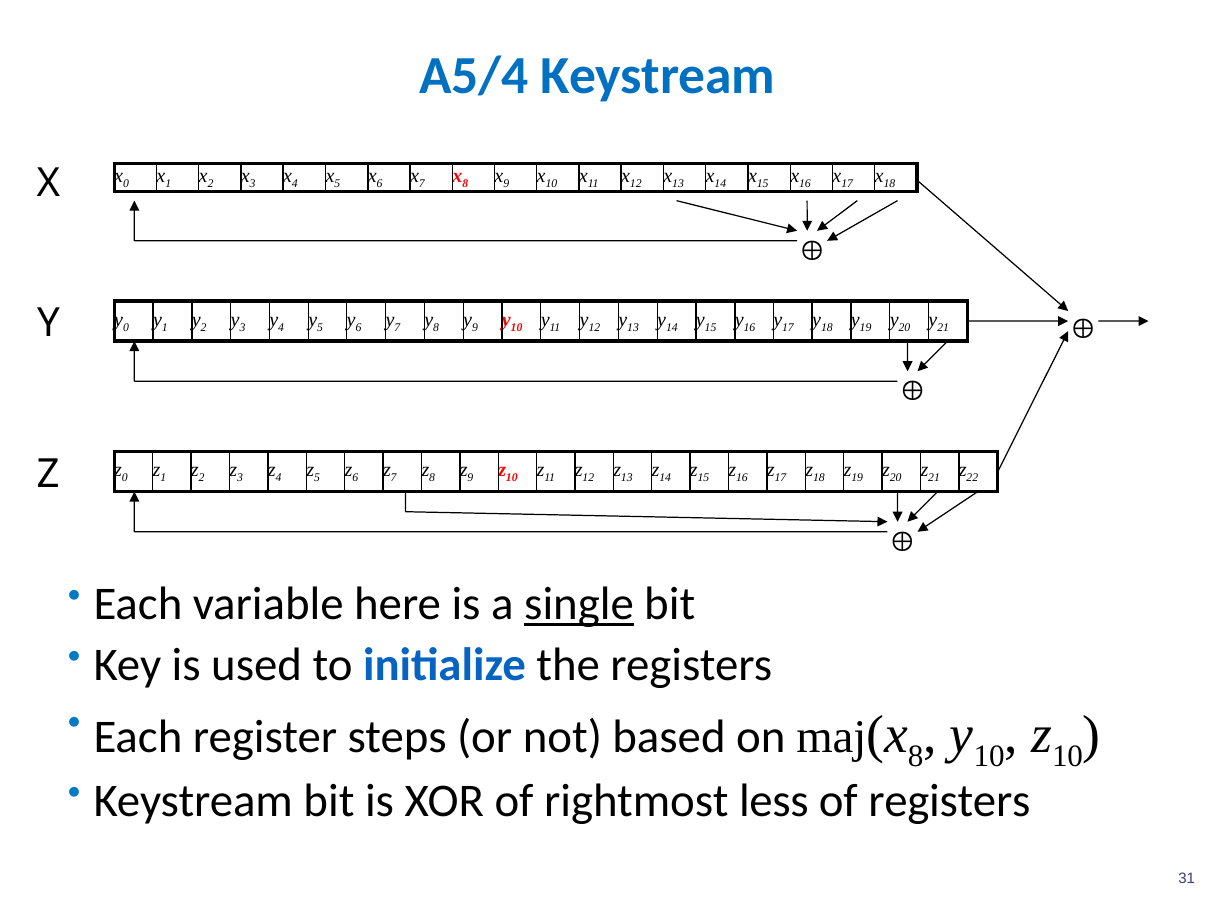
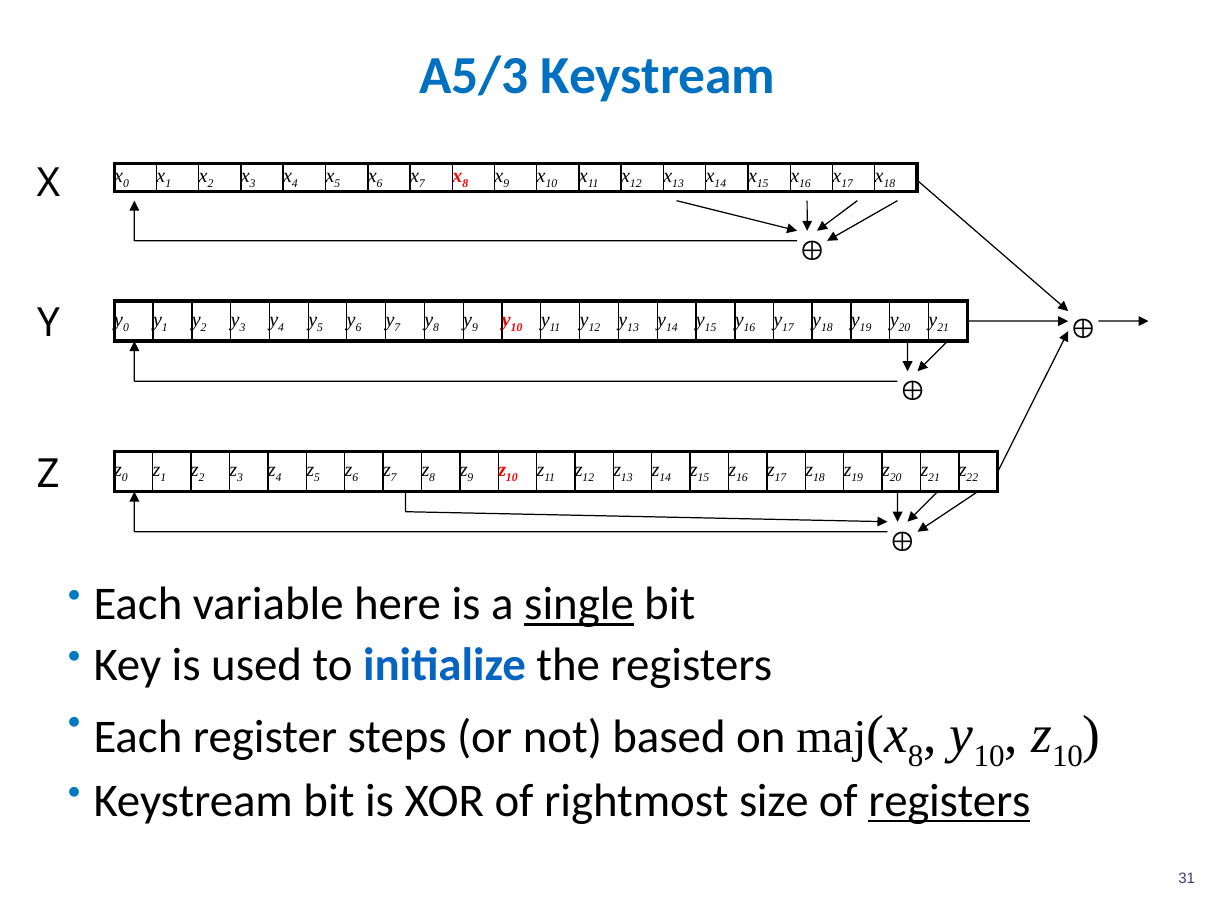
A5/4: A5/4 -> A5/3 (474, 76)
less: less -> size (774, 802)
registers underline: none -> present (949, 802)
